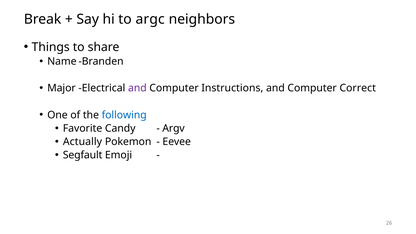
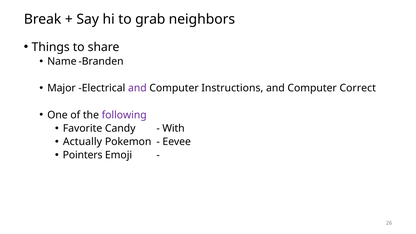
argc: argc -> grab (150, 19)
following colour: blue -> purple (124, 115)
Argv: Argv -> With (174, 128)
Segfault: Segfault -> Pointers (83, 155)
